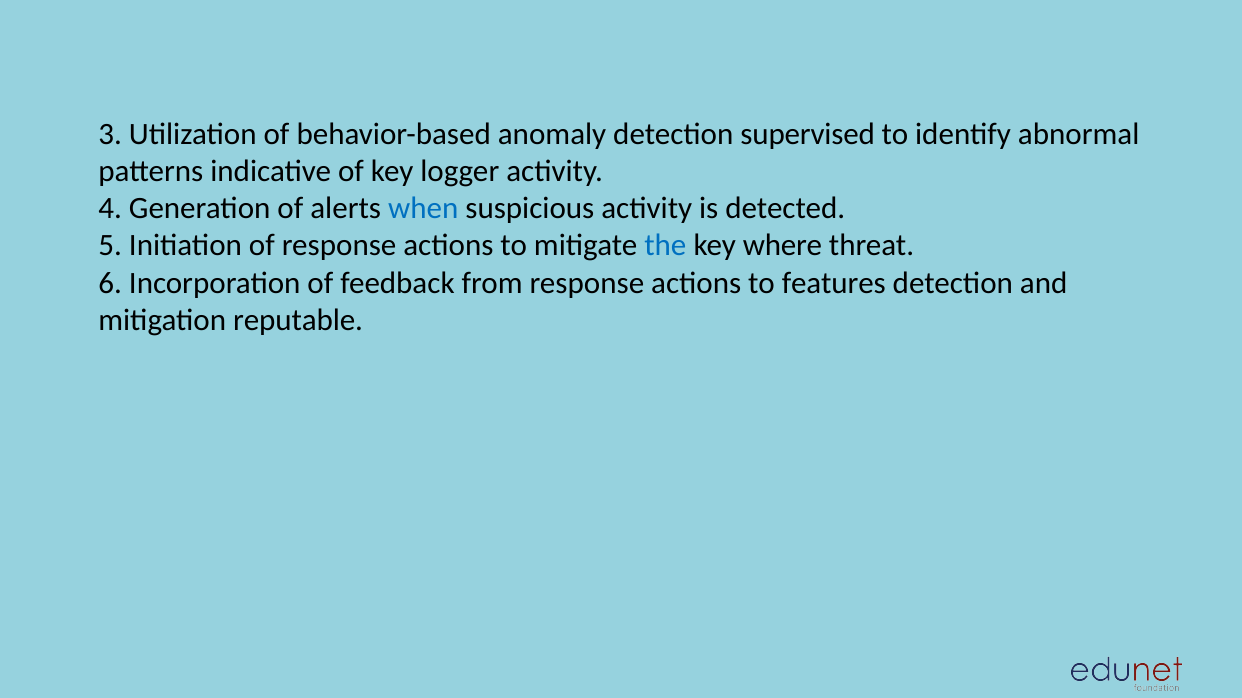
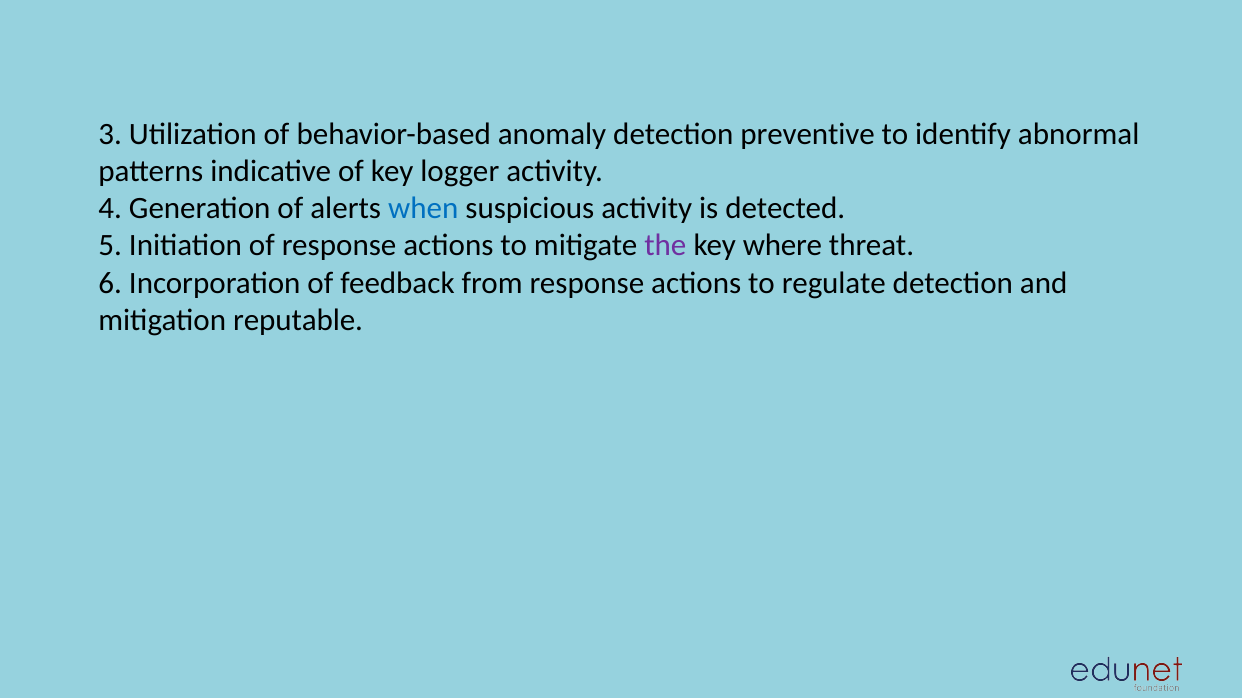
supervised: supervised -> preventive (808, 134)
the colour: blue -> purple (665, 246)
features: features -> regulate (834, 283)
